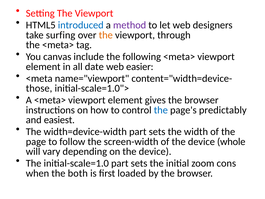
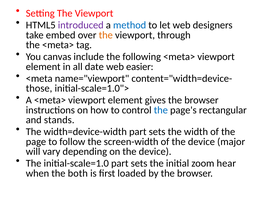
introduced colour: blue -> purple (81, 25)
method colour: purple -> blue (130, 25)
surfing: surfing -> embed (61, 35)
predictably: predictably -> rectangular (223, 110)
easiest: easiest -> stands (59, 120)
whole: whole -> major (231, 141)
cons: cons -> hear (226, 163)
